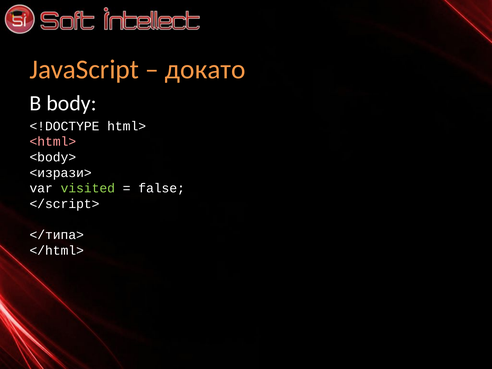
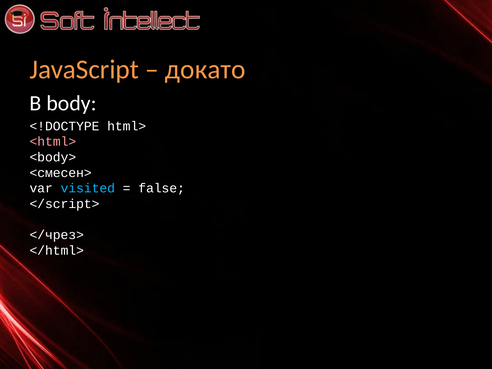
<изрази>: <изрази> -> <смесен> (61, 173)
visited colour: light green -> light blue (88, 188)
</типа>: </типа> -> </чрез> (57, 235)
